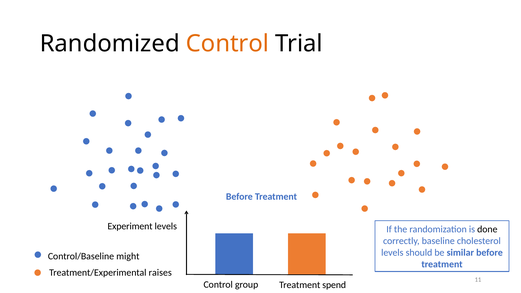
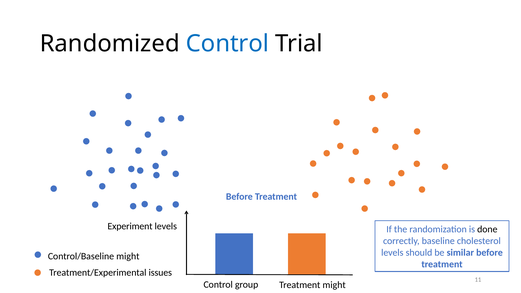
Control colour: orange -> blue (227, 44)
raises: raises -> issues (160, 273)
Treatment spend: spend -> might (334, 285)
